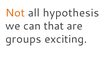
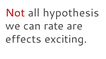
Not colour: orange -> red (15, 13)
that: that -> rate (54, 26)
groups: groups -> effects (23, 39)
